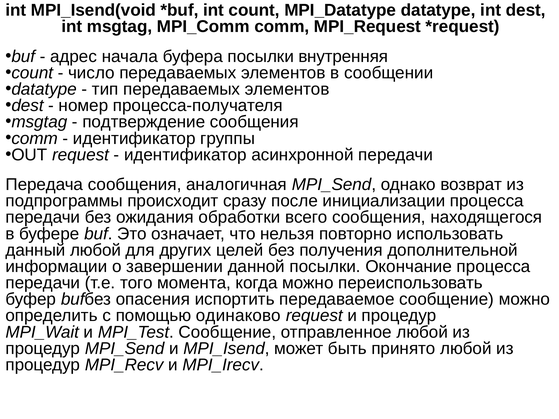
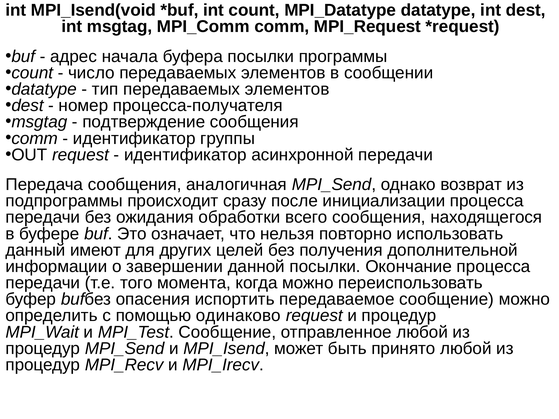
внутренняя: внутренняя -> программы (343, 57)
данный любой: любой -> имеют (96, 250)
